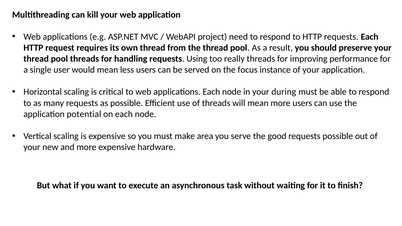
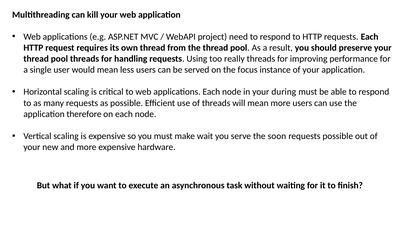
potential: potential -> therefore (84, 114)
area: area -> wait (205, 136)
good: good -> soon (277, 136)
